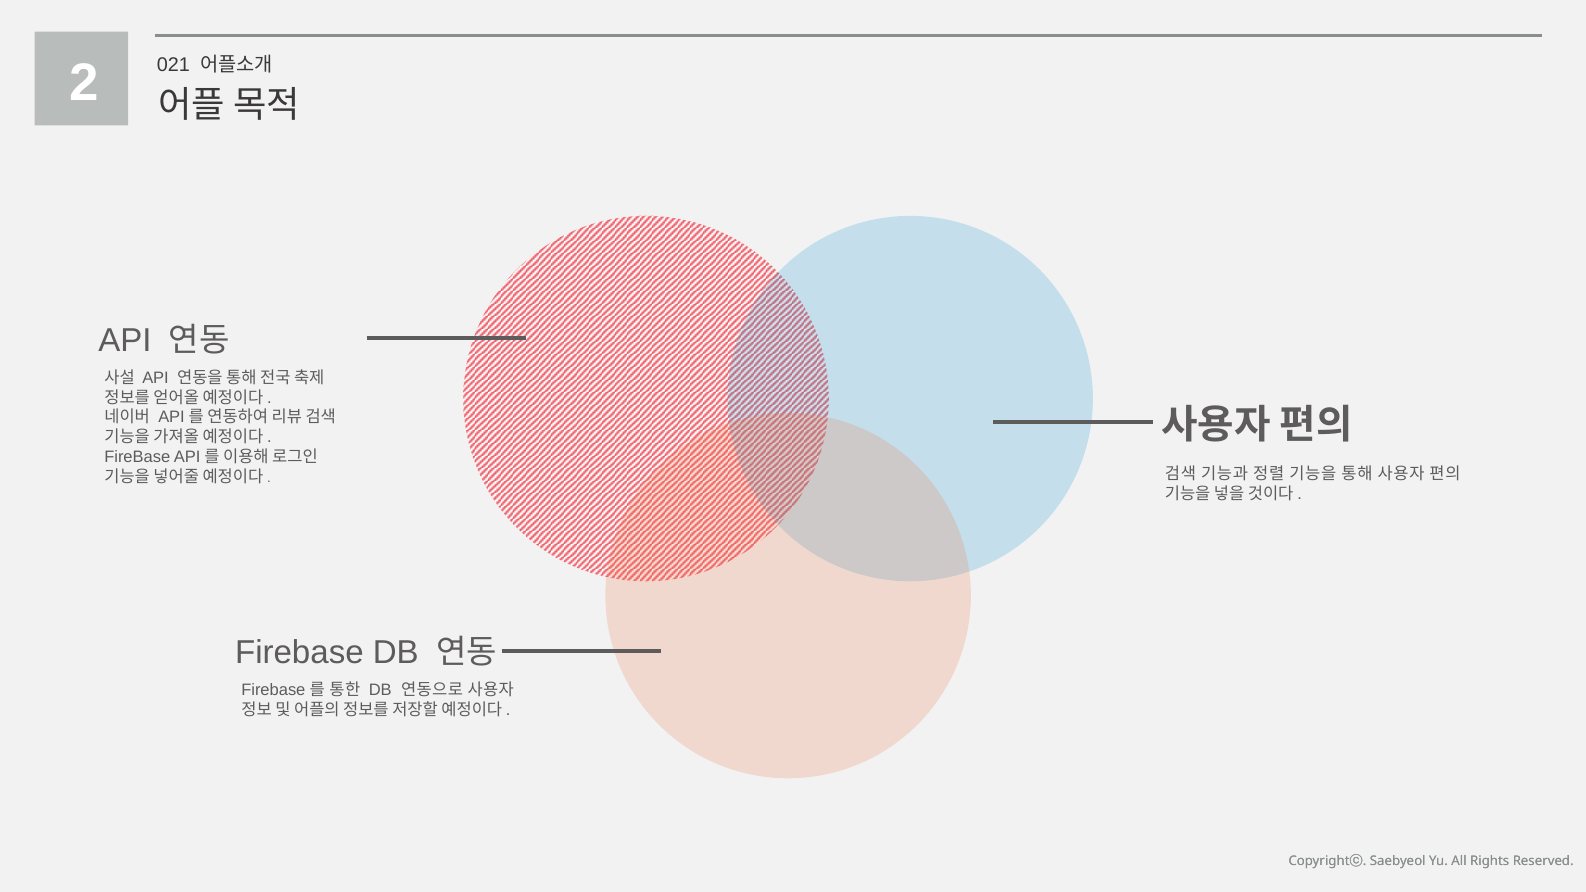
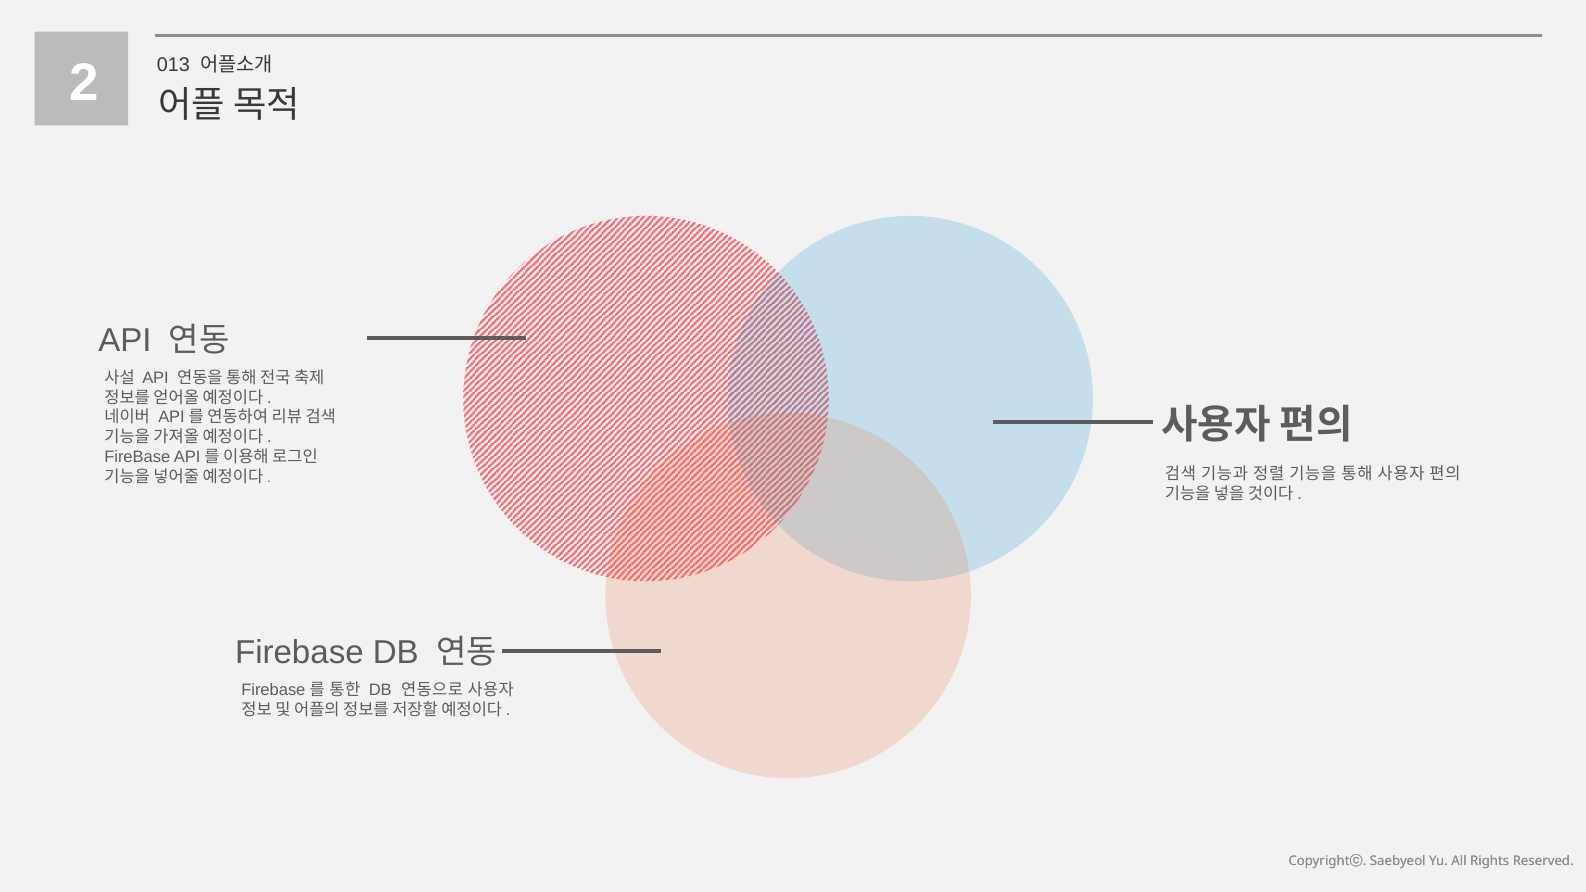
021: 021 -> 013 (173, 65)
